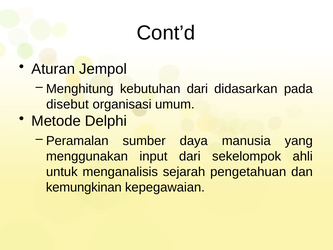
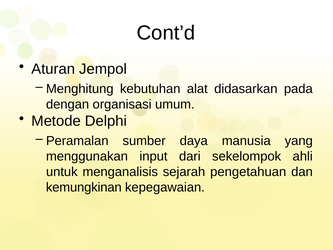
kebutuhan dari: dari -> alat (197, 89)
disebut: disebut -> dengan (68, 104)
